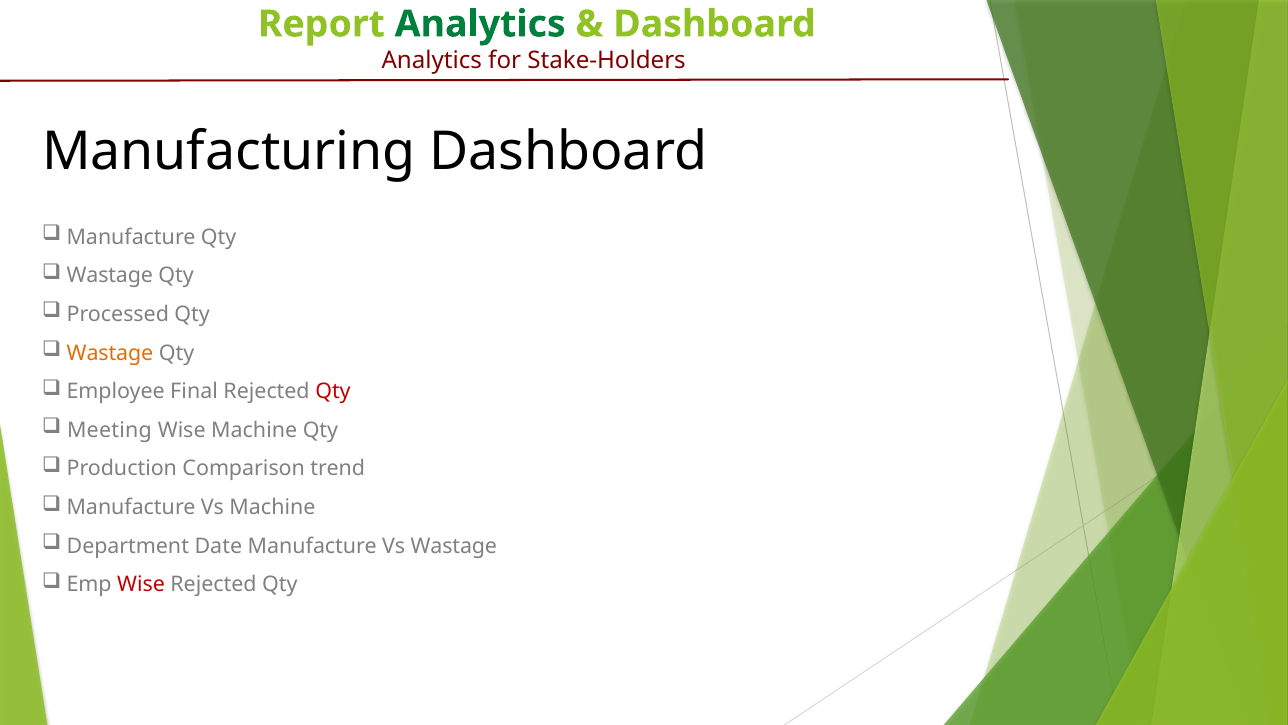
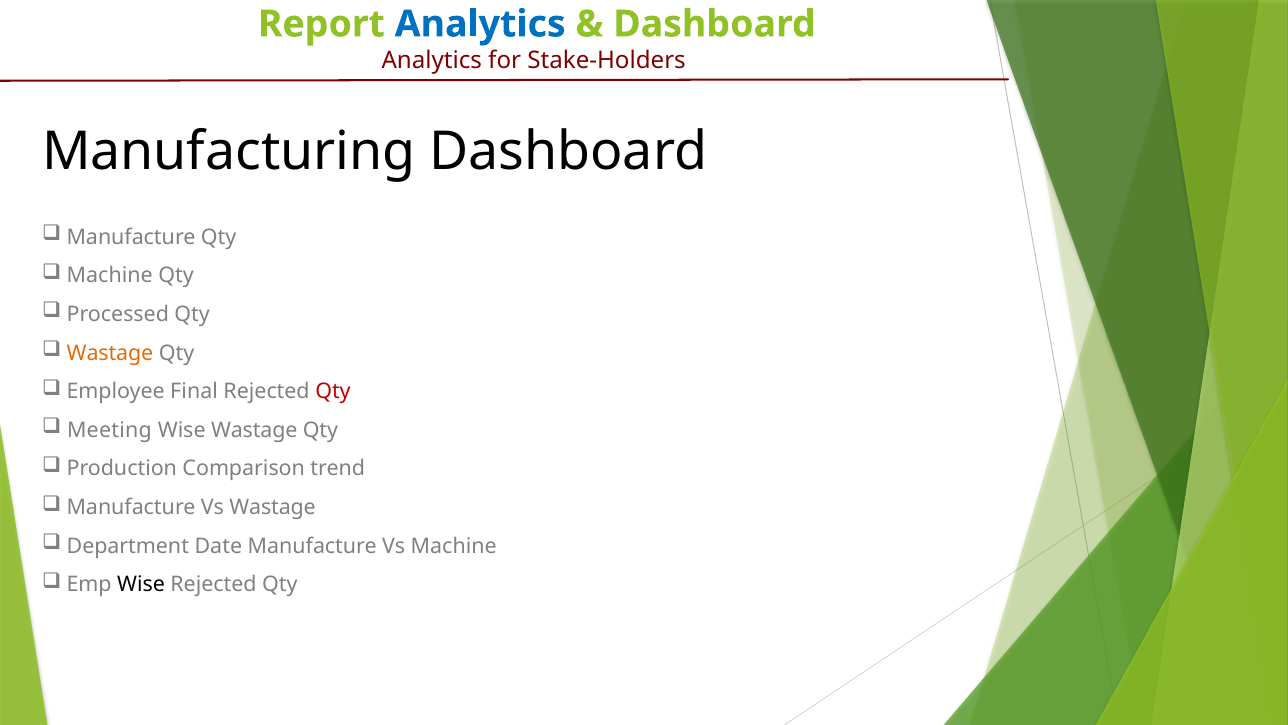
Analytics colour: green -> blue (480, 24)
Wastage: Wastage -> Machine (110, 276)
Wise Machine: Machine -> Wastage (254, 430)
Vs Machine: Machine -> Wastage (273, 507)
Vs Wastage: Wastage -> Machine (454, 546)
Wise colour: red -> black (141, 584)
